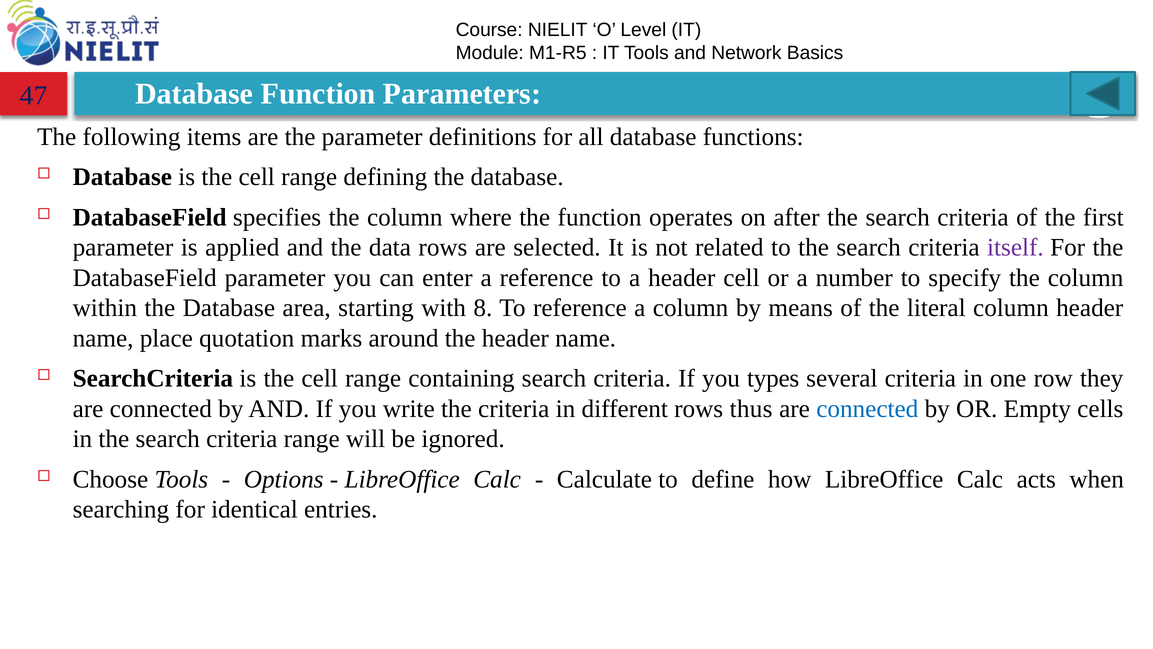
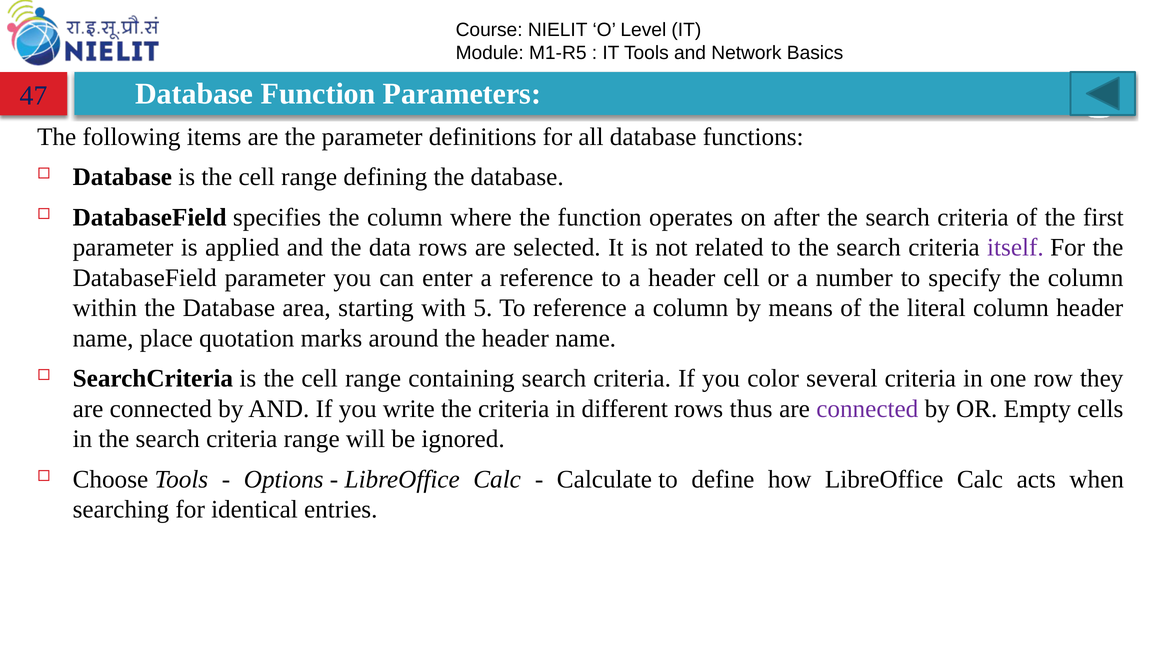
8: 8 -> 5 (483, 308)
types: types -> color (773, 378)
connected colour: blue -> purple (867, 409)
